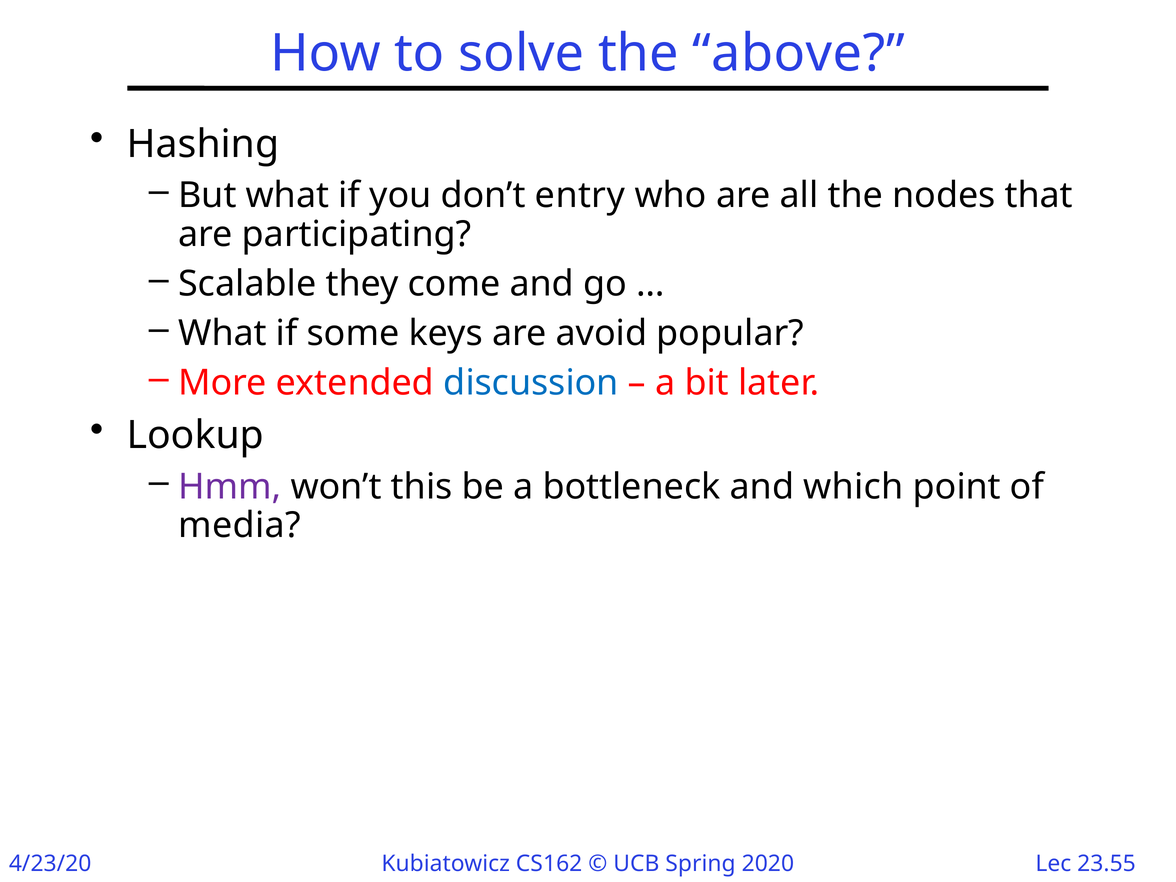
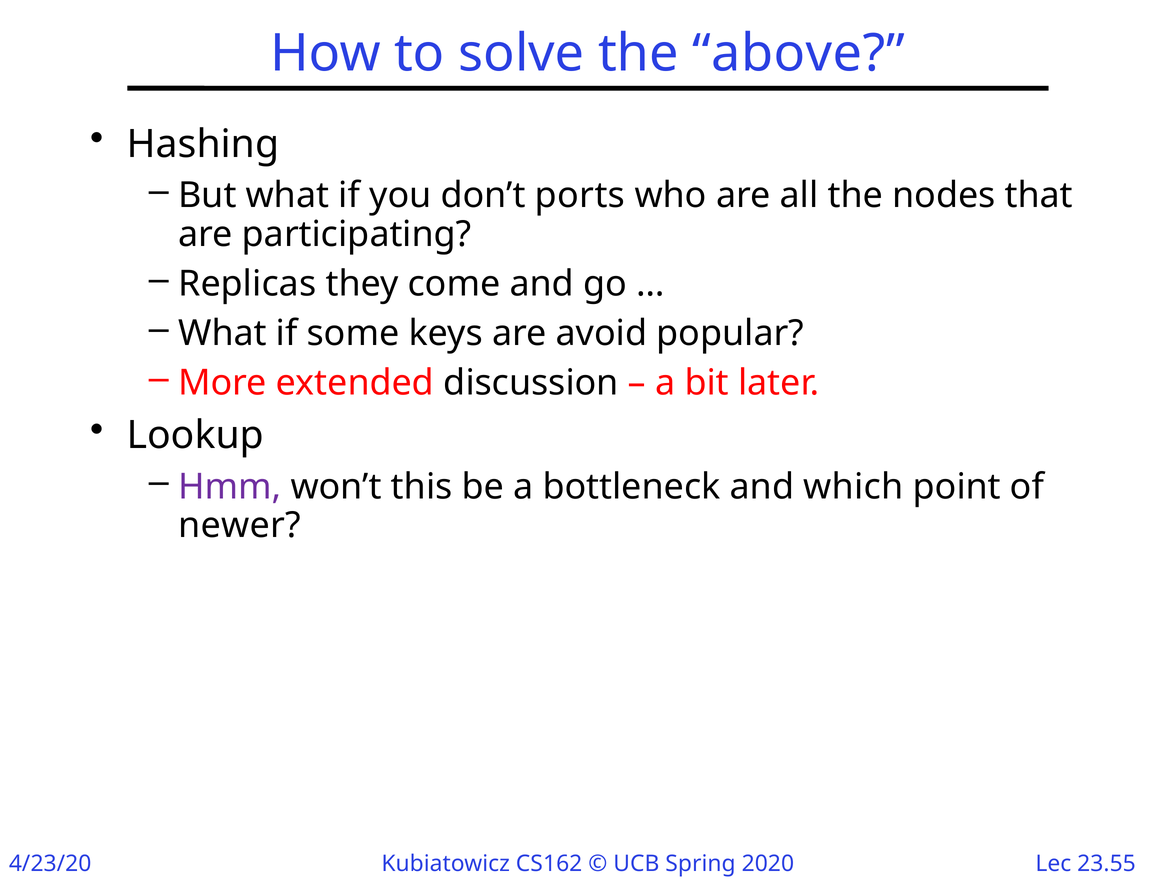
entry: entry -> ports (580, 196)
Scalable: Scalable -> Replicas (247, 284)
discussion colour: blue -> black (531, 383)
media: media -> newer (240, 526)
